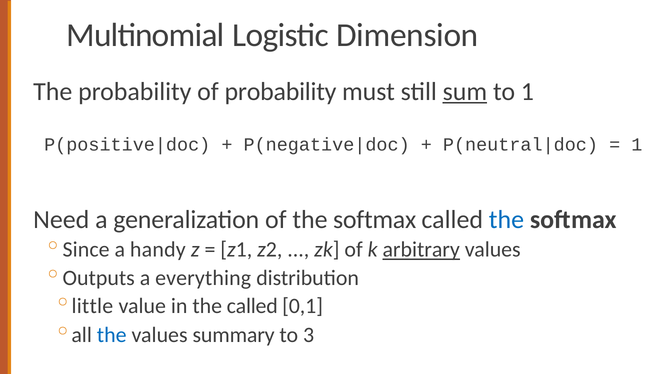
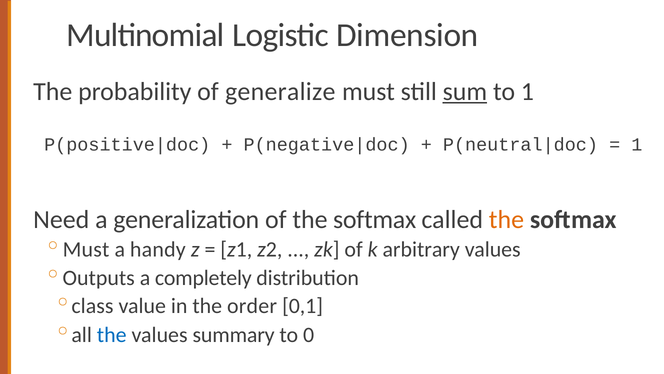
of probability: probability -> generalize (280, 92)
the colour: blue -> orange (506, 219)
Since: Since -> Must (86, 249)
arbitrary underline: present -> none (421, 249)
everything: everything -> completely (203, 278)
little: little -> class (92, 306)
the called: called -> order (252, 306)
3: 3 -> 0 (309, 335)
